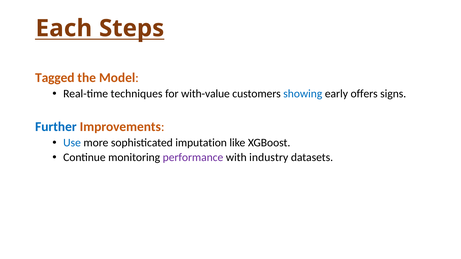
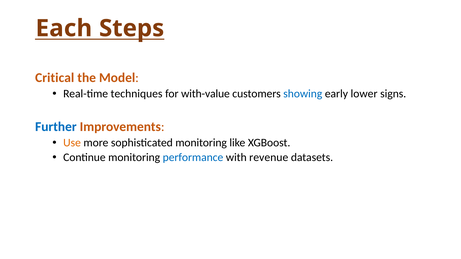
Tagged: Tagged -> Critical (55, 78)
offers: offers -> lower (364, 94)
Use colour: blue -> orange (72, 143)
sophisticated imputation: imputation -> monitoring (201, 143)
performance colour: purple -> blue (193, 158)
industry: industry -> revenue (269, 158)
